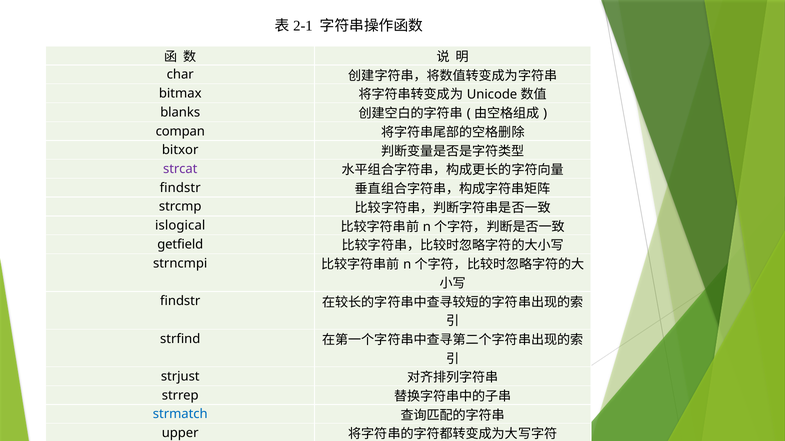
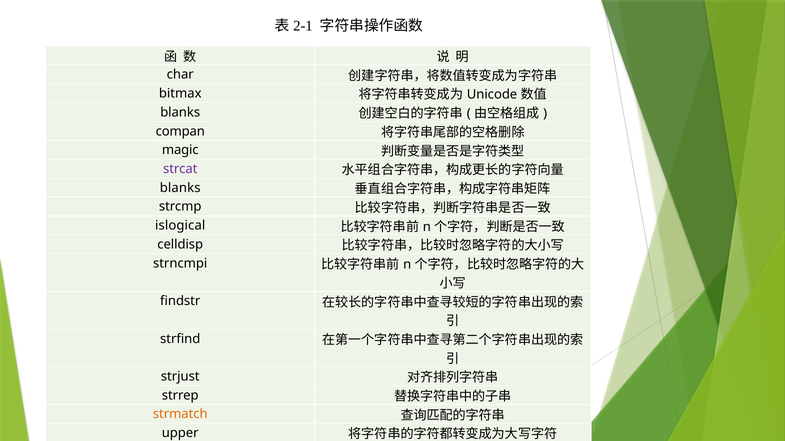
bitxor: bitxor -> magic (180, 150)
findstr: findstr -> blanks (180, 188)
getfield: getfield -> celldisp (180, 245)
strmatch colour: blue -> orange (180, 415)
